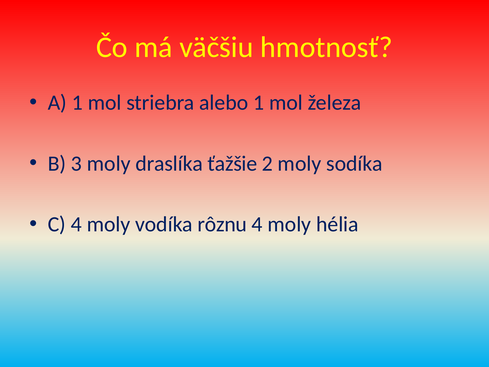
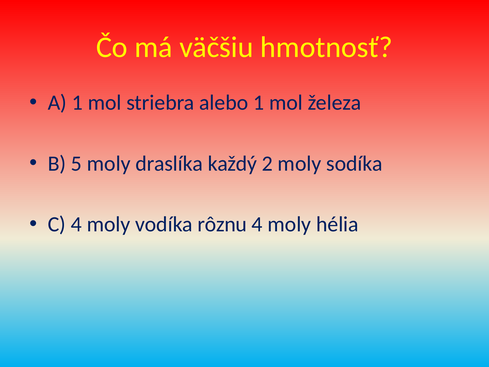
3: 3 -> 5 (76, 163)
ťažšie: ťažšie -> každý (232, 163)
